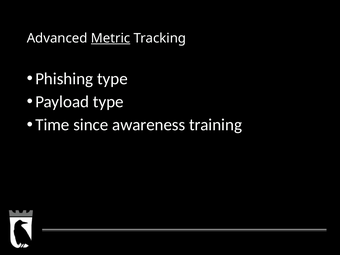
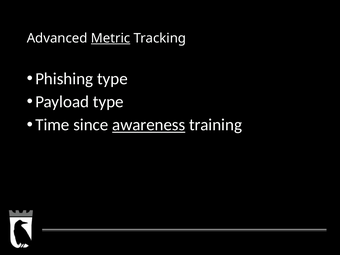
awareness underline: none -> present (149, 125)
